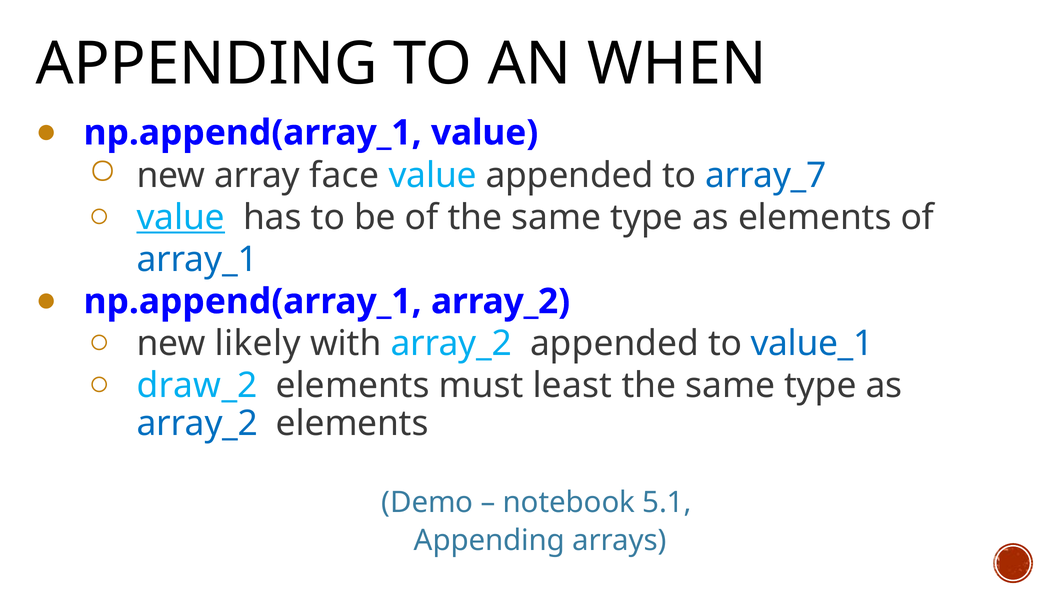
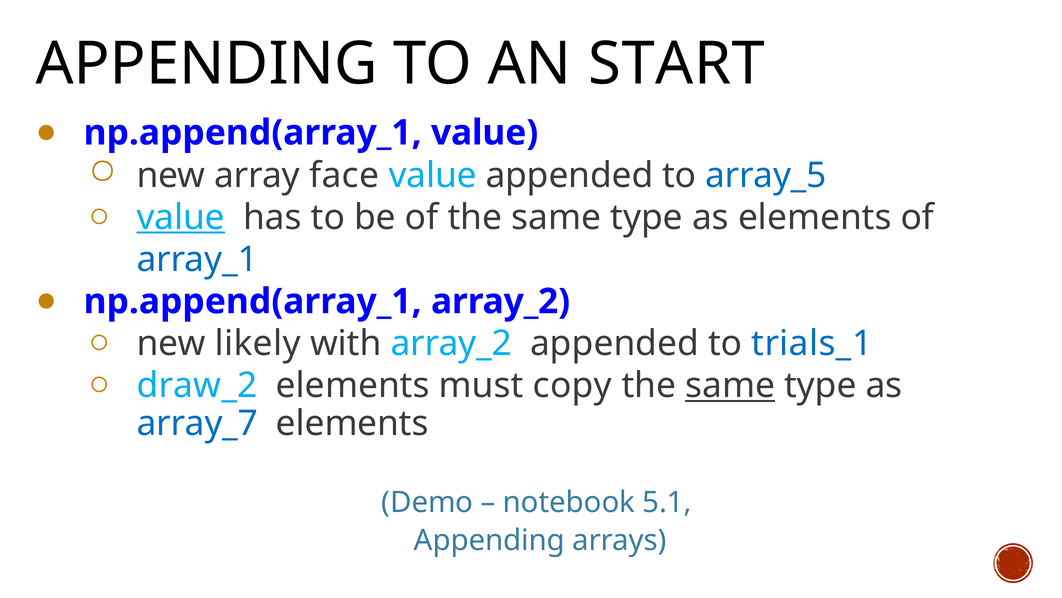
WHEN: WHEN -> START (677, 64)
array_7: array_7 -> array_5 (766, 175)
value_1: value_1 -> trials_1 (812, 343)
least: least -> copy (572, 385)
same underline: none -> present (730, 385)
array_2: array_2 -> array_7 (197, 423)
